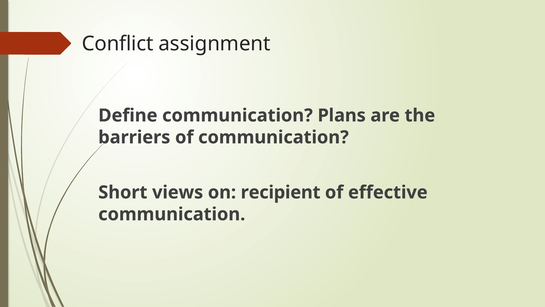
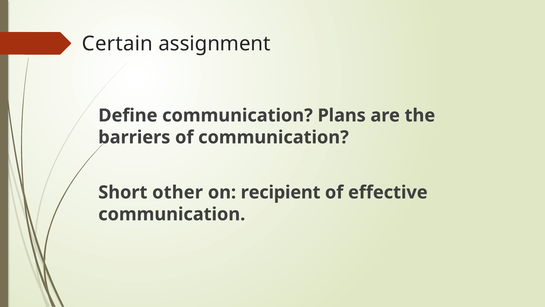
Conflict: Conflict -> Certain (117, 44)
views: views -> other (178, 192)
